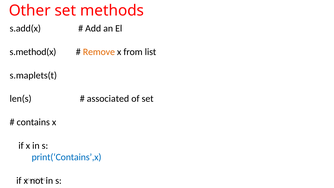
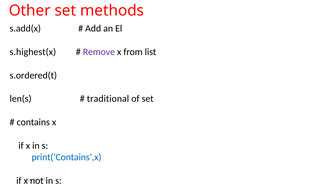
s.method(x: s.method(x -> s.highest(x (33, 52)
Remove colour: orange -> purple (99, 52)
s.maplets(t: s.maplets(t -> s.ordered(t (33, 75)
associated: associated -> traditional (108, 99)
